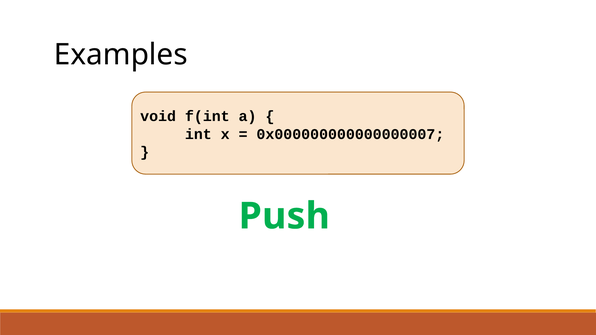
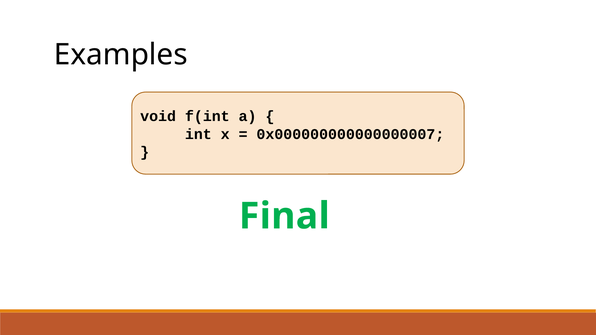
Push: Push -> Final (284, 216)
